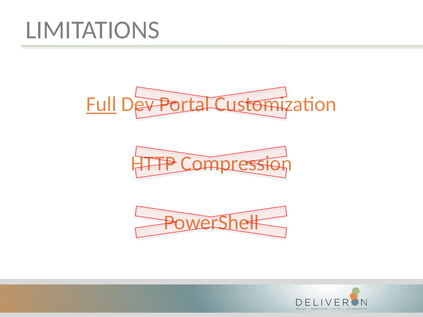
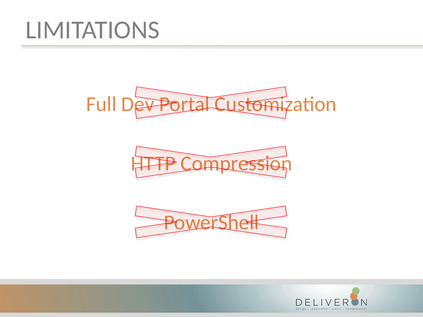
Full underline: present -> none (101, 104)
